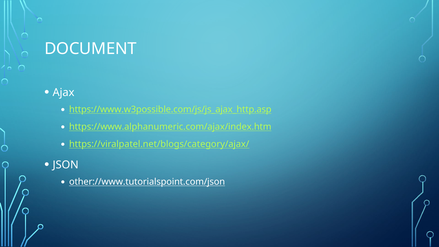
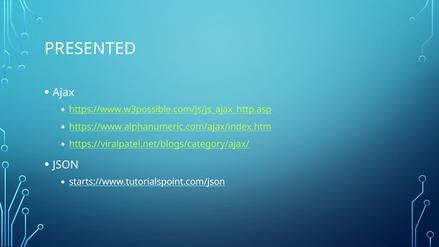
DOCUMENT: DOCUMENT -> PRESENTED (90, 49)
other://www.tutorialspoint.com/json: other://www.tutorialspoint.com/json -> starts://www.tutorialspoint.com/json (147, 182)
